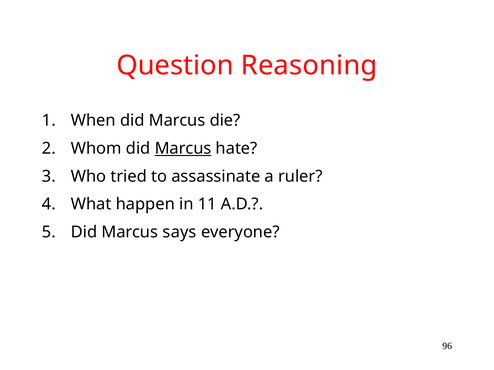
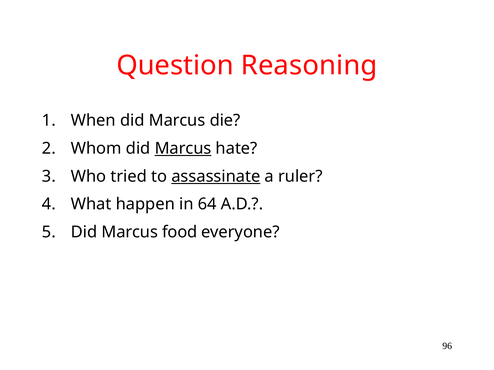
assassinate underline: none -> present (216, 177)
11: 11 -> 64 (207, 204)
says: says -> food (180, 232)
